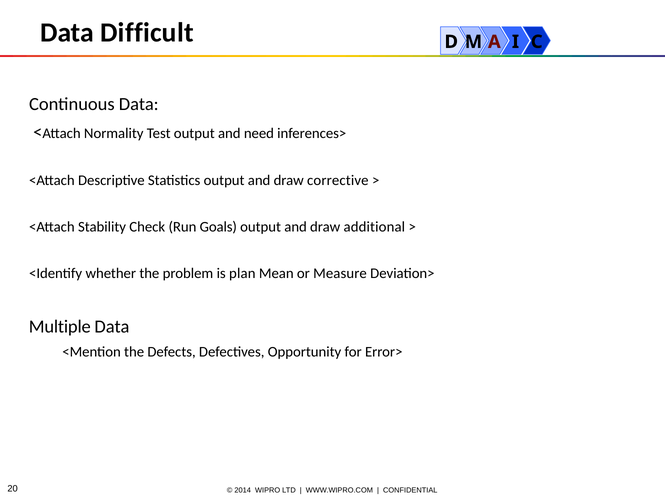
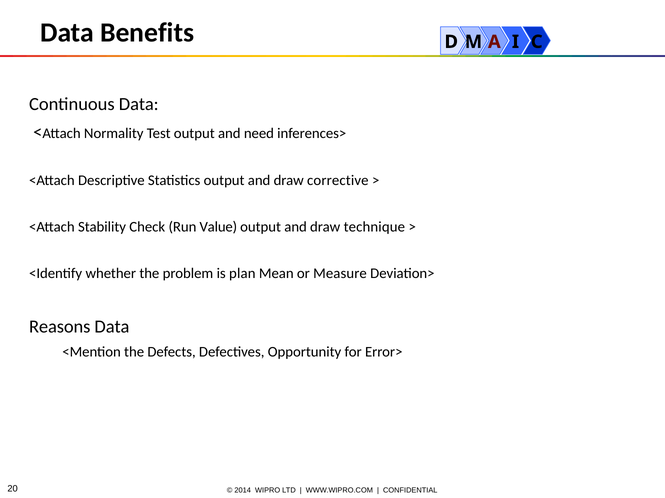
Difficult: Difficult -> Benefits (147, 32)
Goals: Goals -> Value (218, 227)
additional: additional -> technique (374, 227)
Multiple: Multiple -> Reasons (60, 327)
